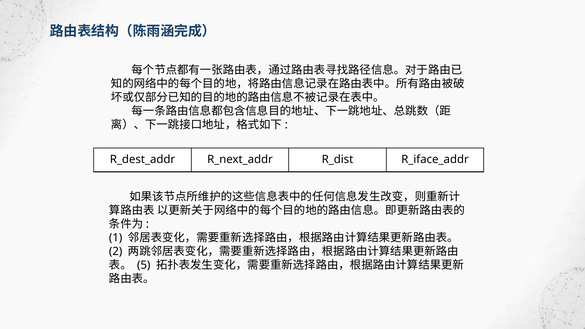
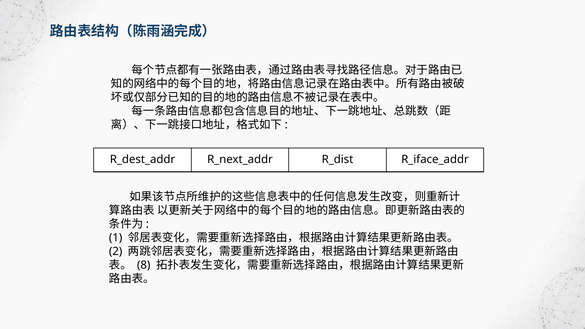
5: 5 -> 8 (144, 265)
